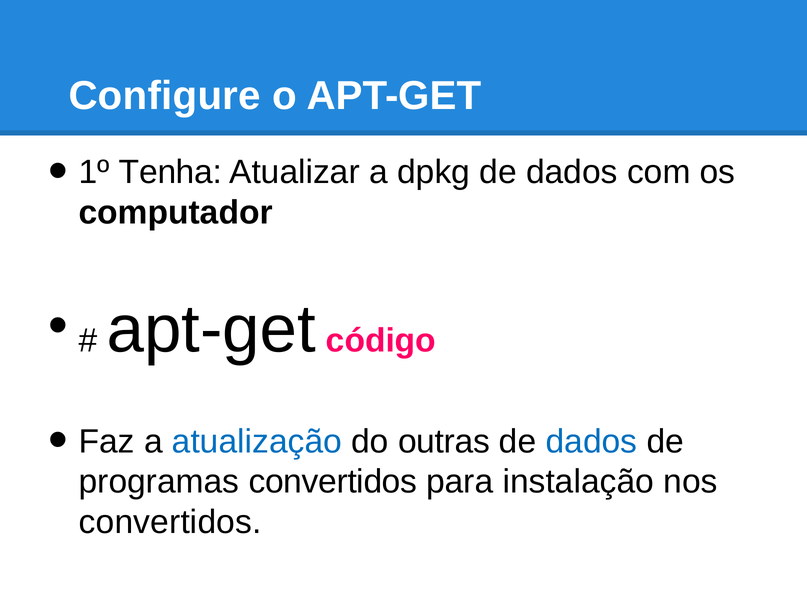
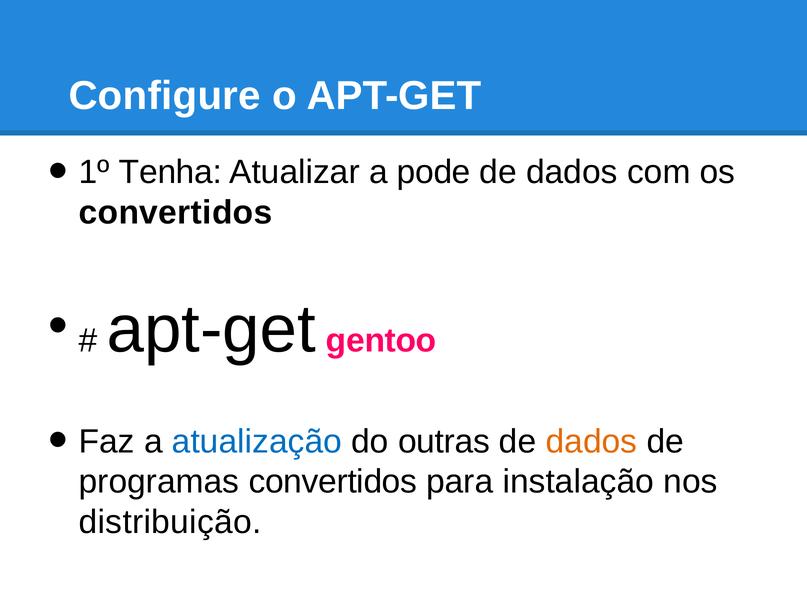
dpkg: dpkg -> pode (434, 172)
computador: computador -> convertidos (176, 212)
código: código -> gentoo (381, 340)
dados colour: blue -> orange (591, 441)
convertidos: convertidos -> distribuição (170, 522)
